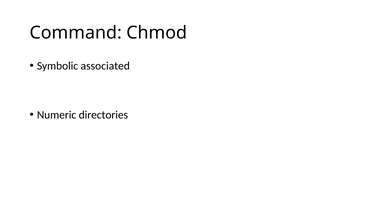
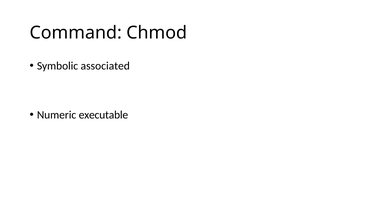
directories: directories -> executable (103, 115)
